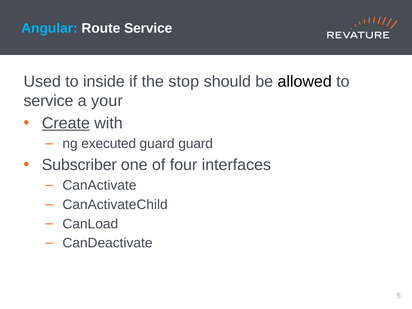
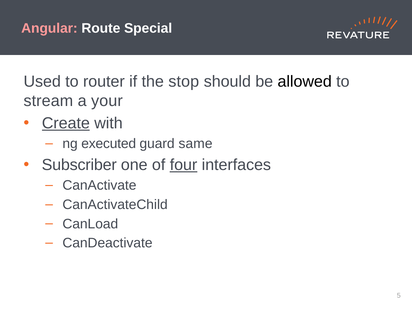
Angular colour: light blue -> pink (49, 28)
Route Service: Service -> Special (148, 28)
inside: inside -> router (104, 82)
service: service -> stream (48, 101)
guard guard: guard -> same (196, 144)
four underline: none -> present (184, 165)
